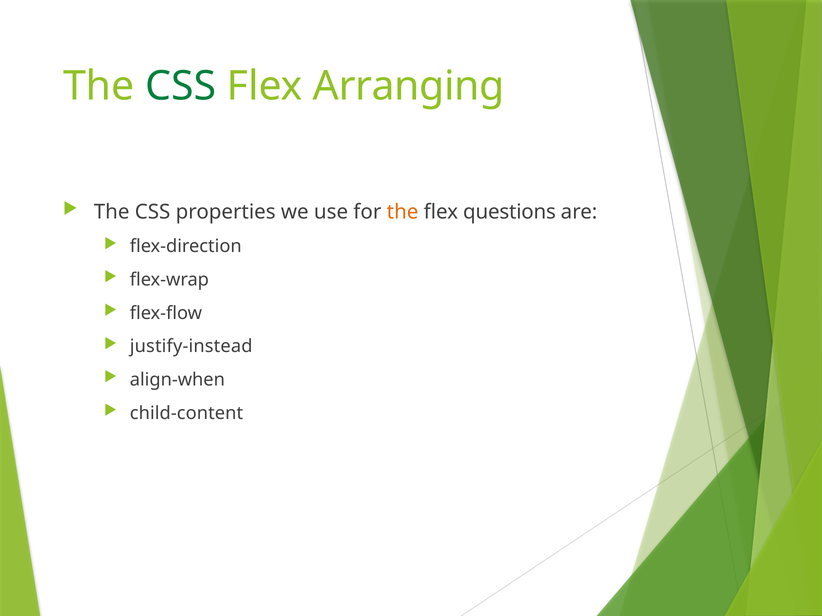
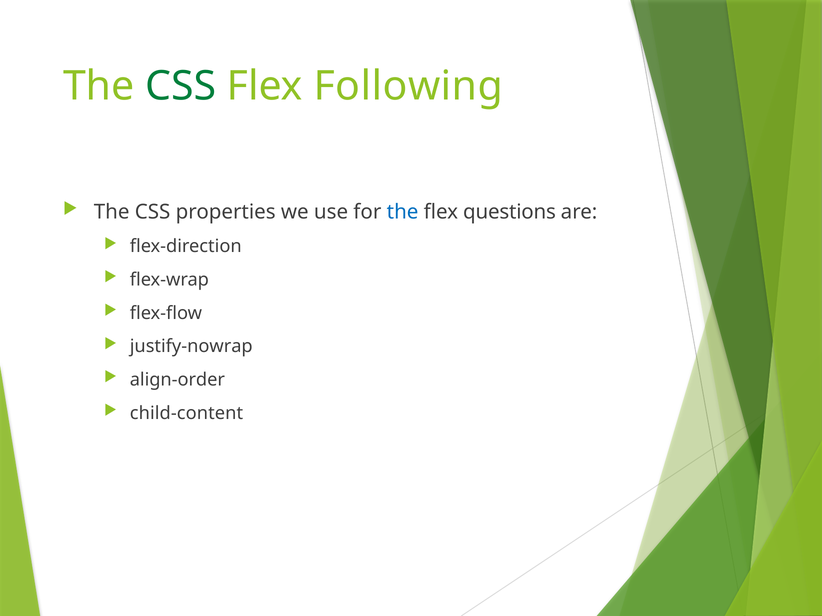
Arranging: Arranging -> Following (408, 86)
the colour: orange -> blue (403, 212)
justify-instead: justify-instead -> justify-nowrap (191, 347)
align-when: align-when -> align-order (177, 380)
